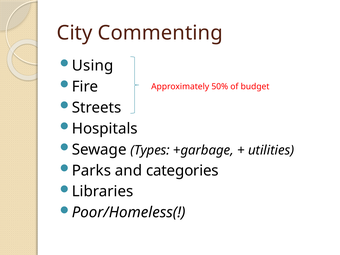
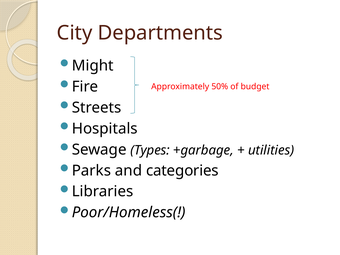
Commenting: Commenting -> Departments (160, 33)
Using: Using -> Might (93, 66)
